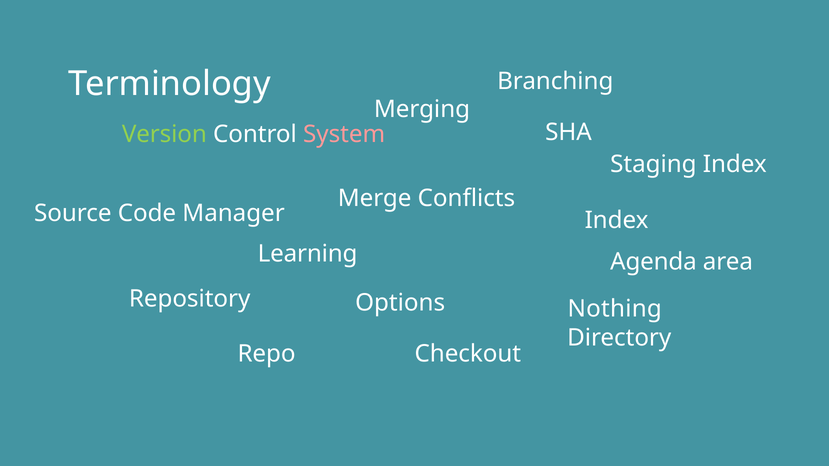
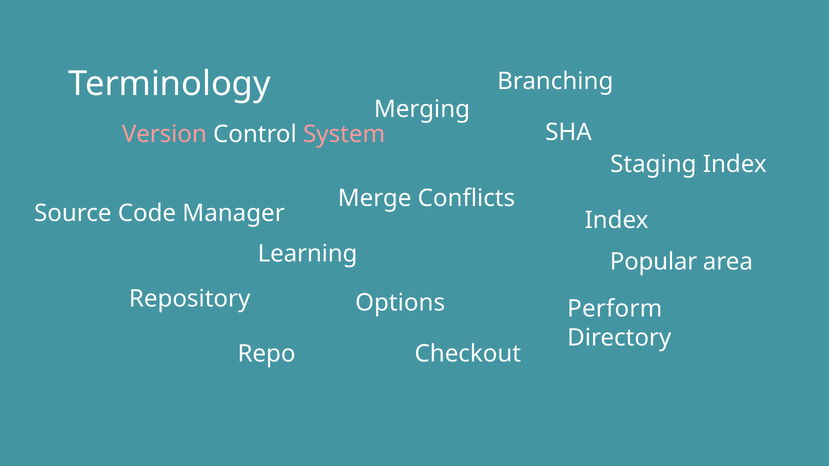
Version colour: light green -> pink (164, 134)
Agenda: Agenda -> Popular (654, 262)
Nothing: Nothing -> Perform (615, 309)
